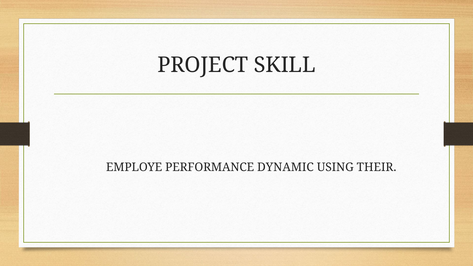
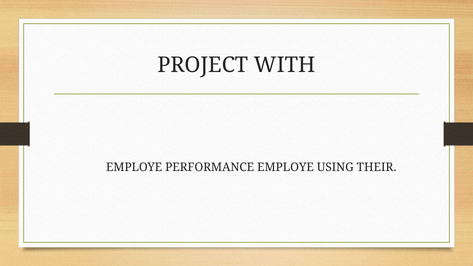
SKILL: SKILL -> WITH (285, 65)
PERFORMANCE DYNAMIC: DYNAMIC -> EMPLOYE (285, 167)
